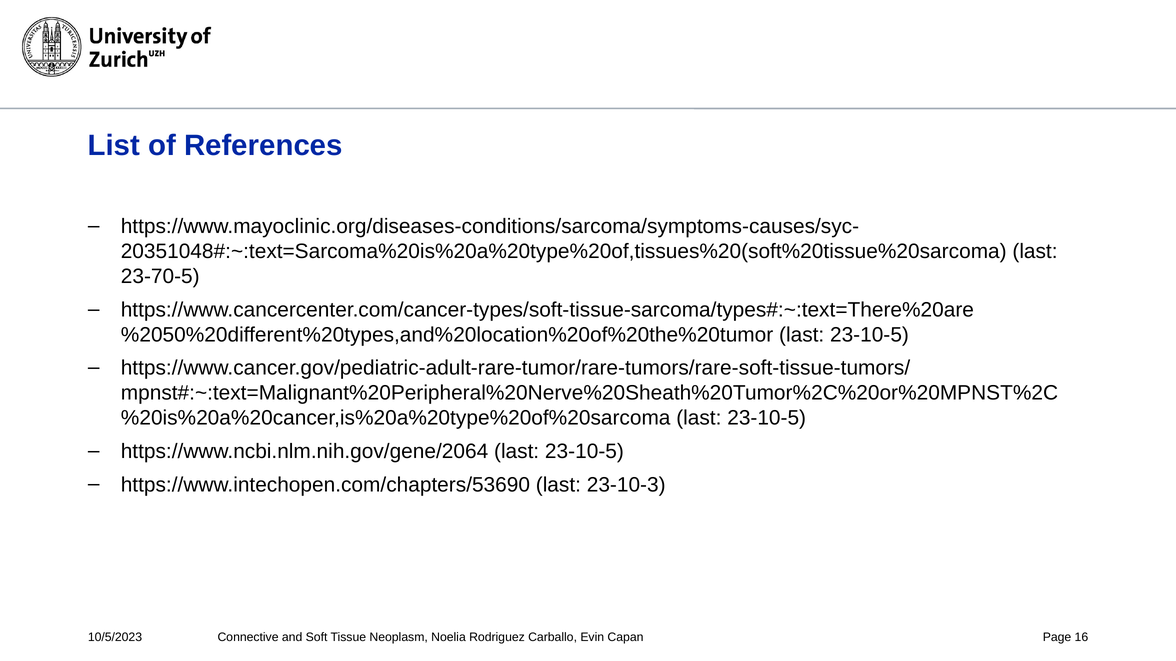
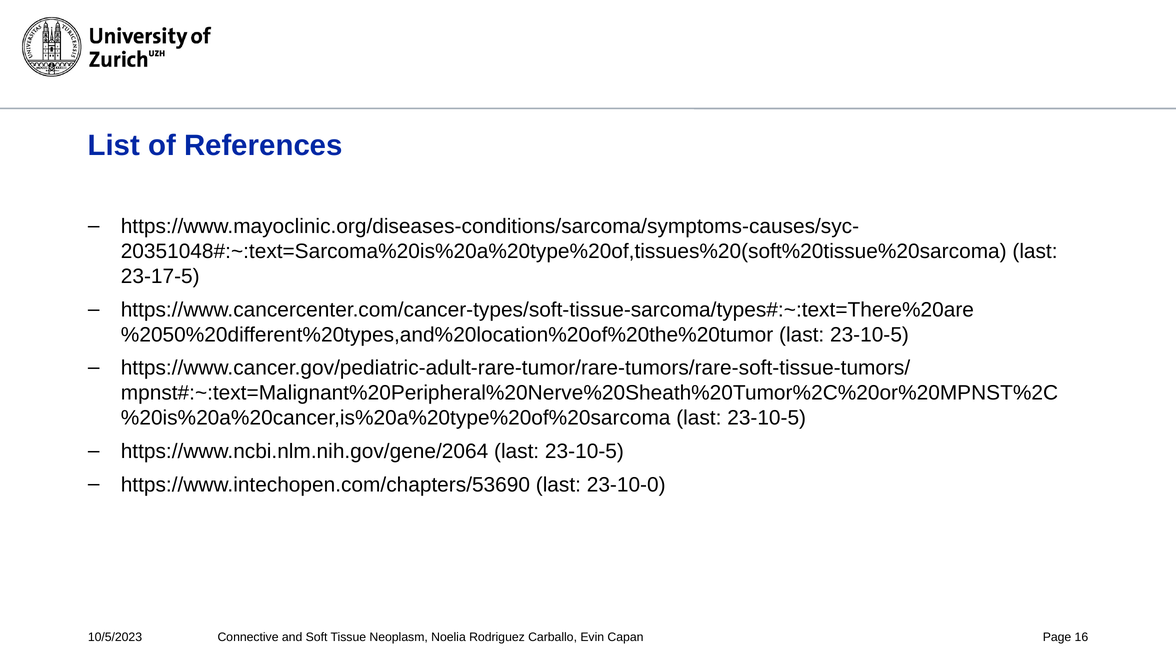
23-70-5: 23-70-5 -> 23-17-5 (160, 277)
23-10-3: 23-10-3 -> 23-10-0 (626, 485)
